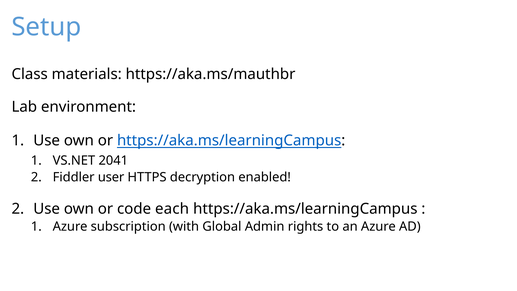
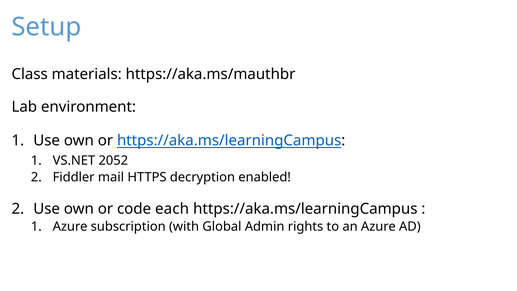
2041: 2041 -> 2052 (113, 160)
user: user -> mail (111, 177)
